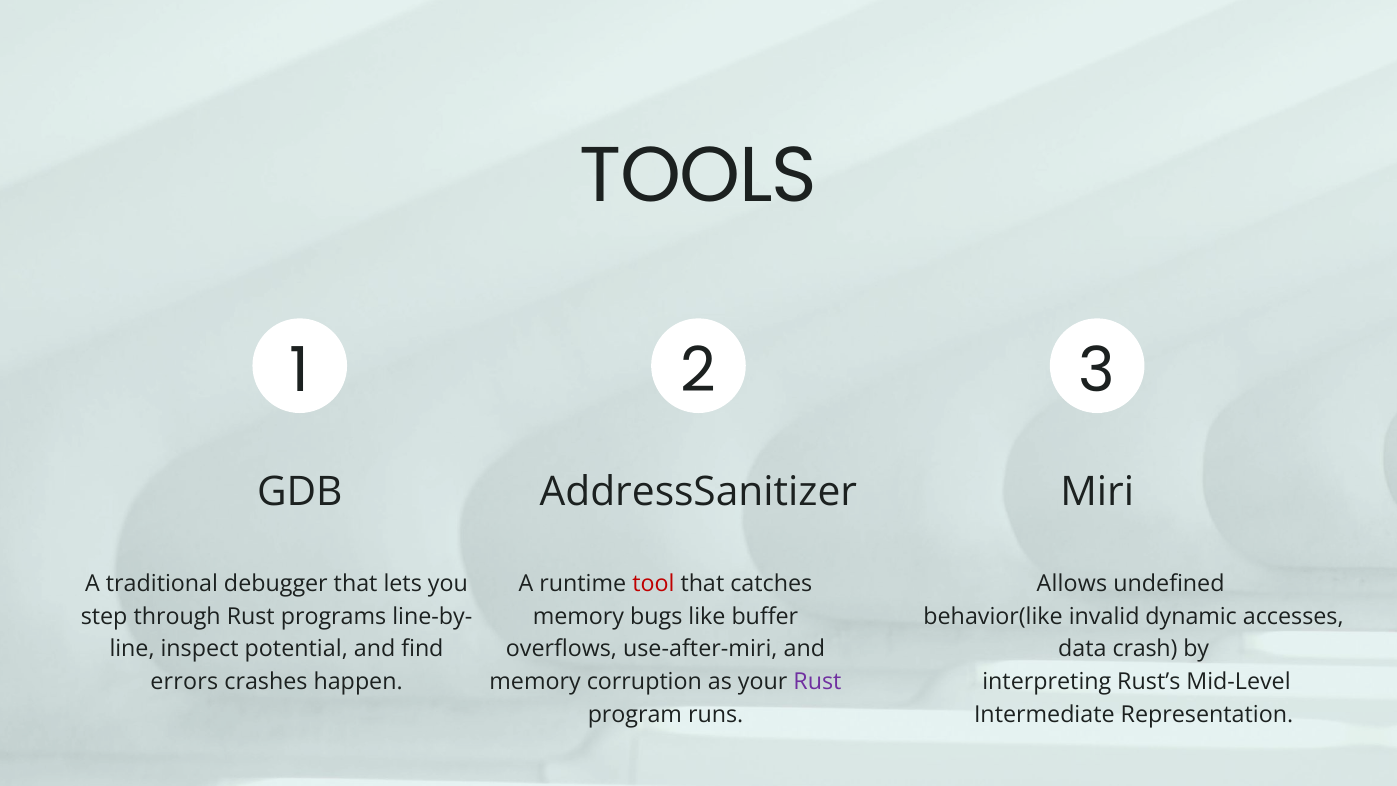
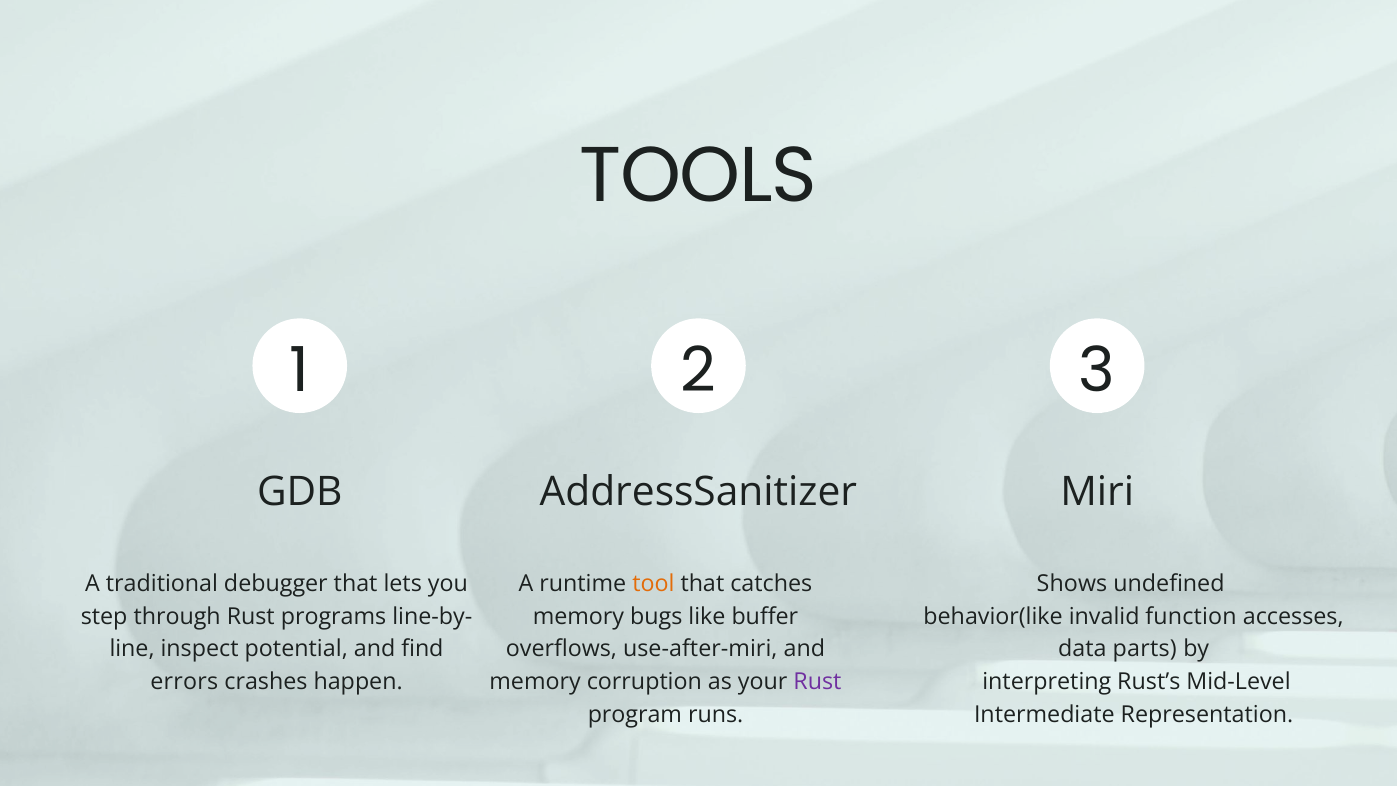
tool colour: red -> orange (653, 584)
Allows: Allows -> Shows (1072, 584)
dynamic: dynamic -> function (1191, 616)
crash: crash -> parts (1145, 649)
